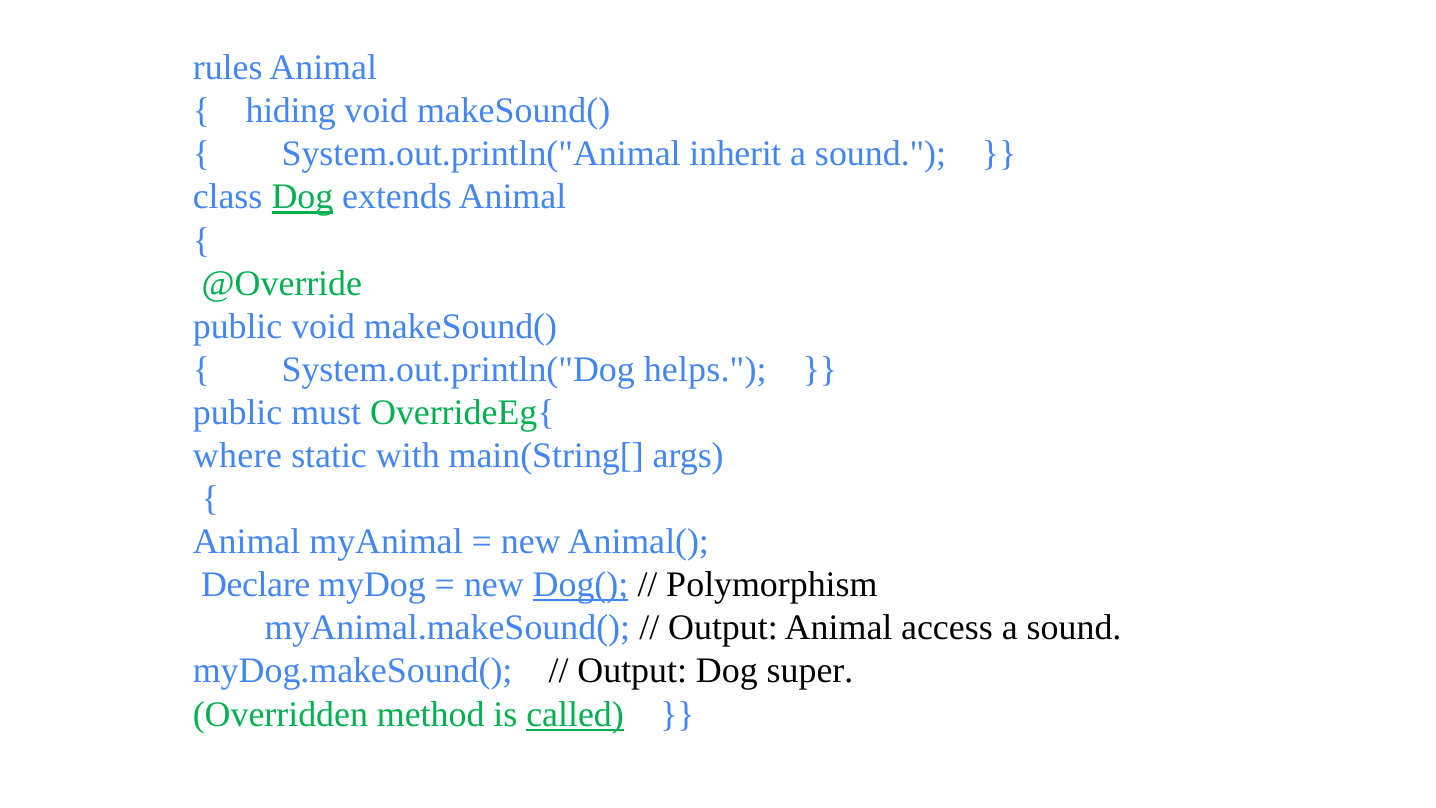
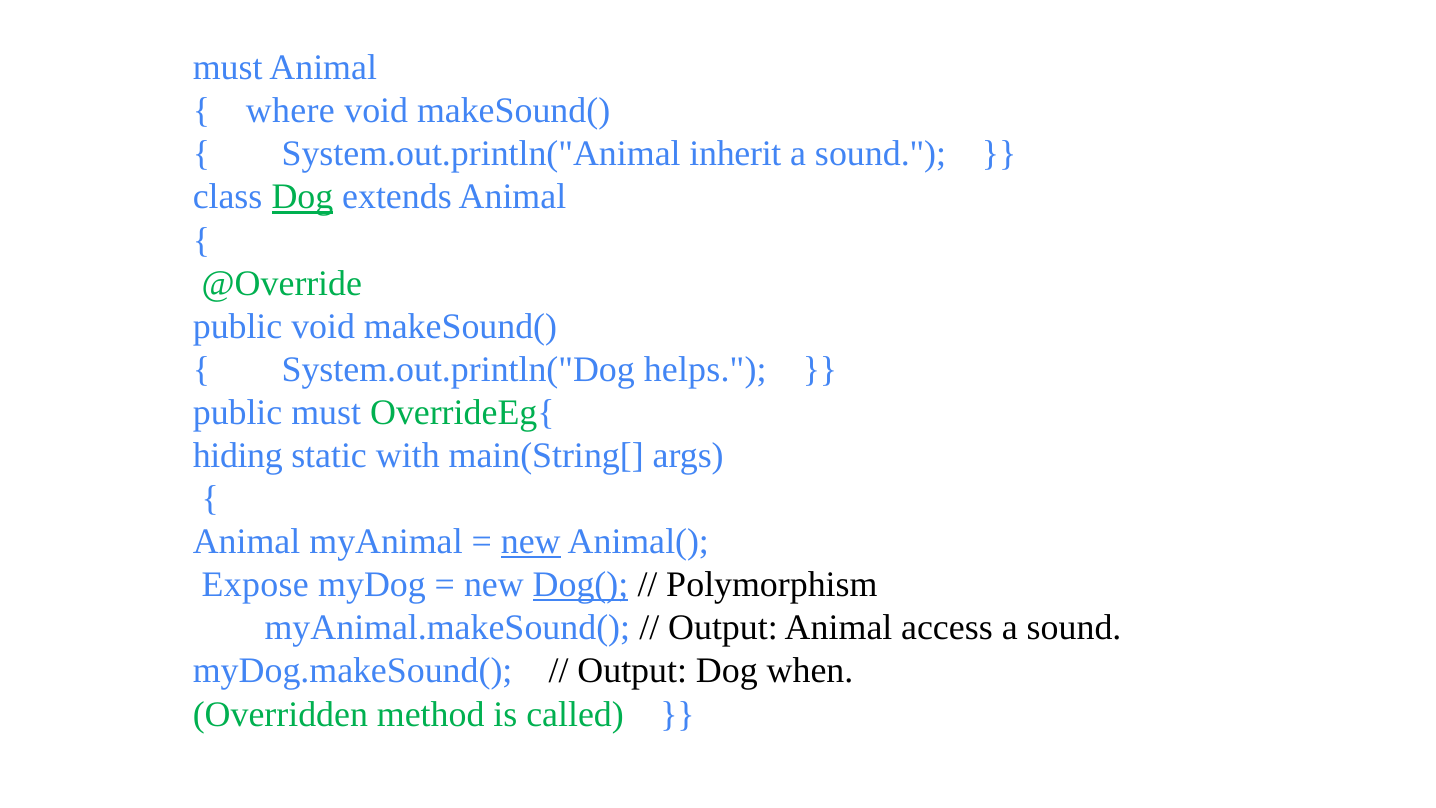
rules: rules -> must (228, 68)
hiding: hiding -> where (290, 111)
where: where -> hiding (238, 456)
new underline: none -> present (531, 542)
Declare: Declare -> Expose (255, 585)
super: super -> when (810, 671)
called underline: present -> none (575, 714)
